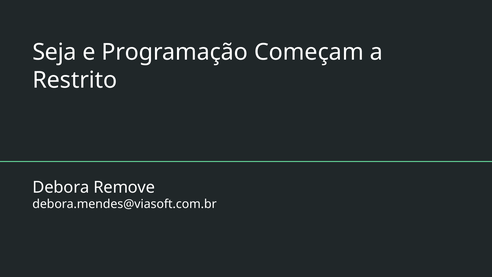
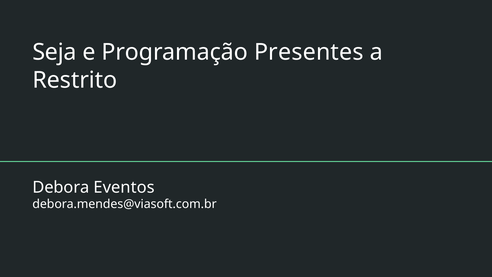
Começam: Começam -> Presentes (309, 52)
Remove: Remove -> Eventos (124, 187)
